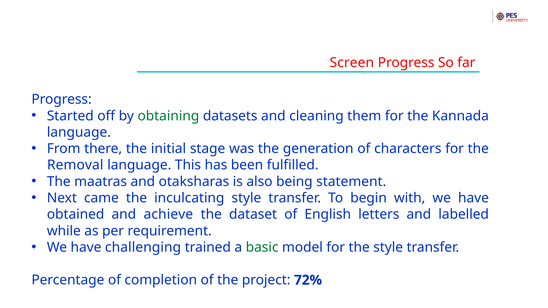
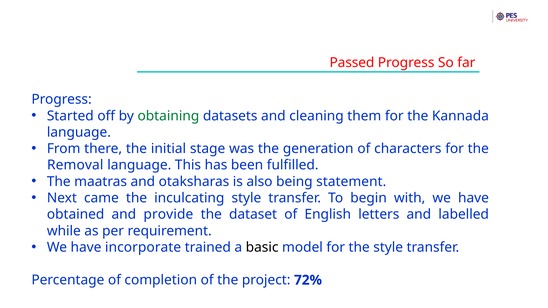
Screen: Screen -> Passed (352, 63)
achieve: achieve -> provide (168, 215)
challenging: challenging -> incorporate (143, 247)
basic colour: green -> black (262, 247)
